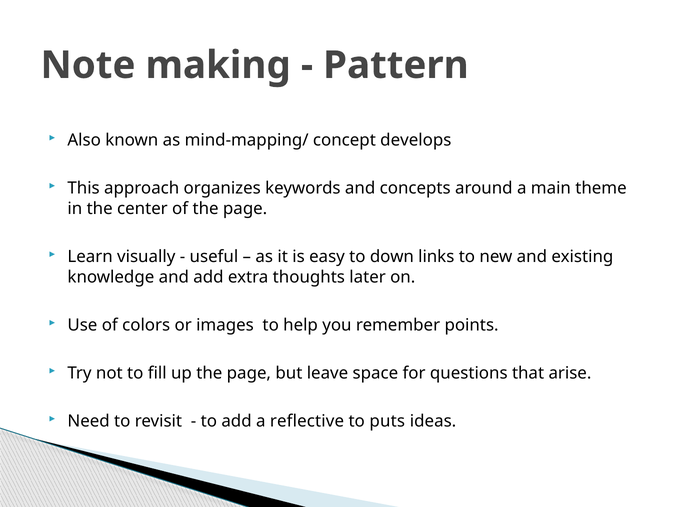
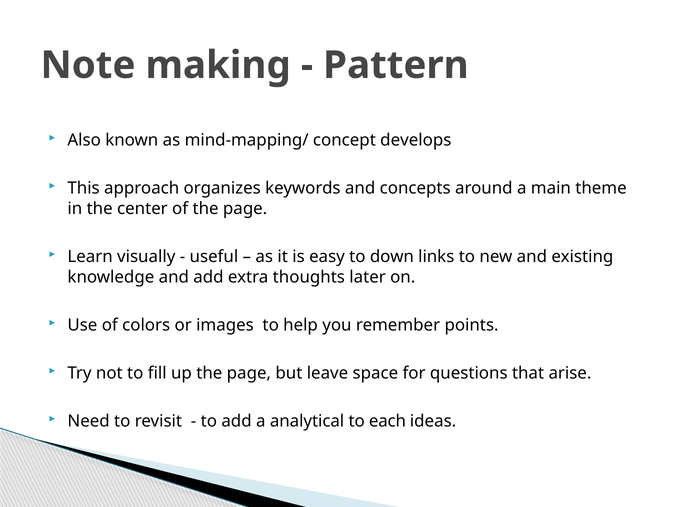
reflective: reflective -> analytical (307, 421)
puts: puts -> each (387, 421)
